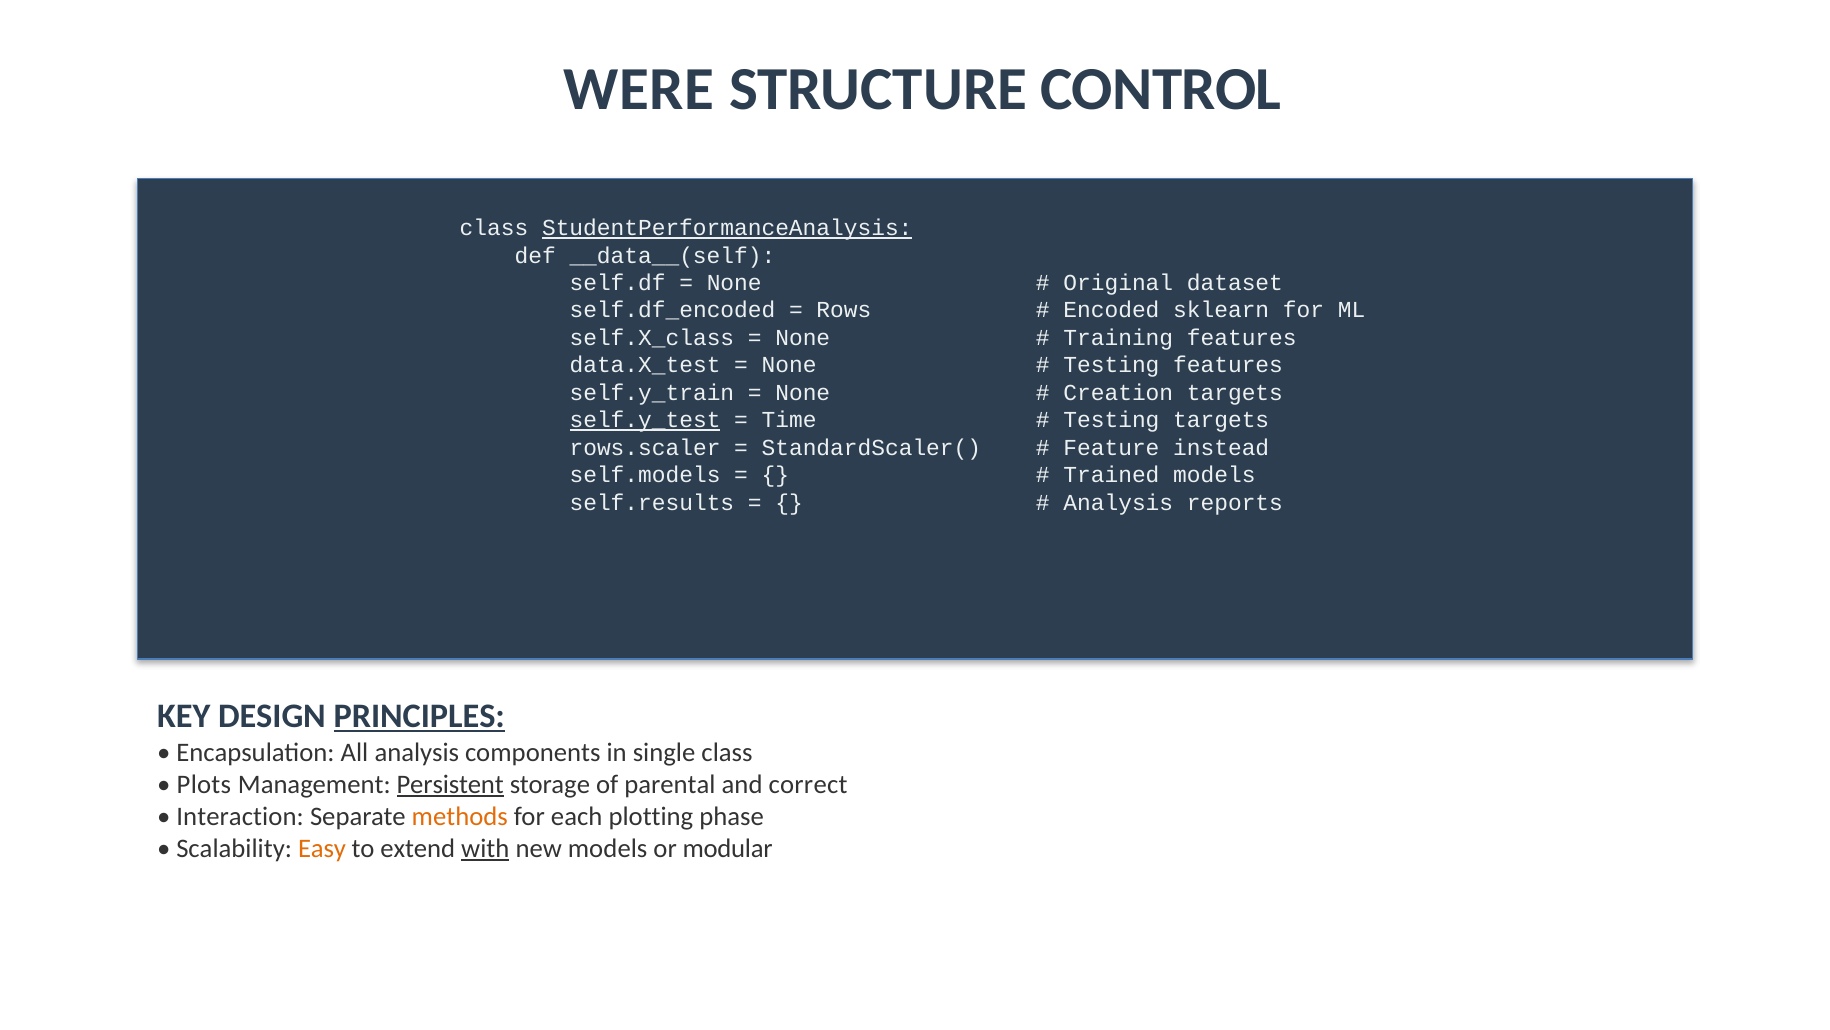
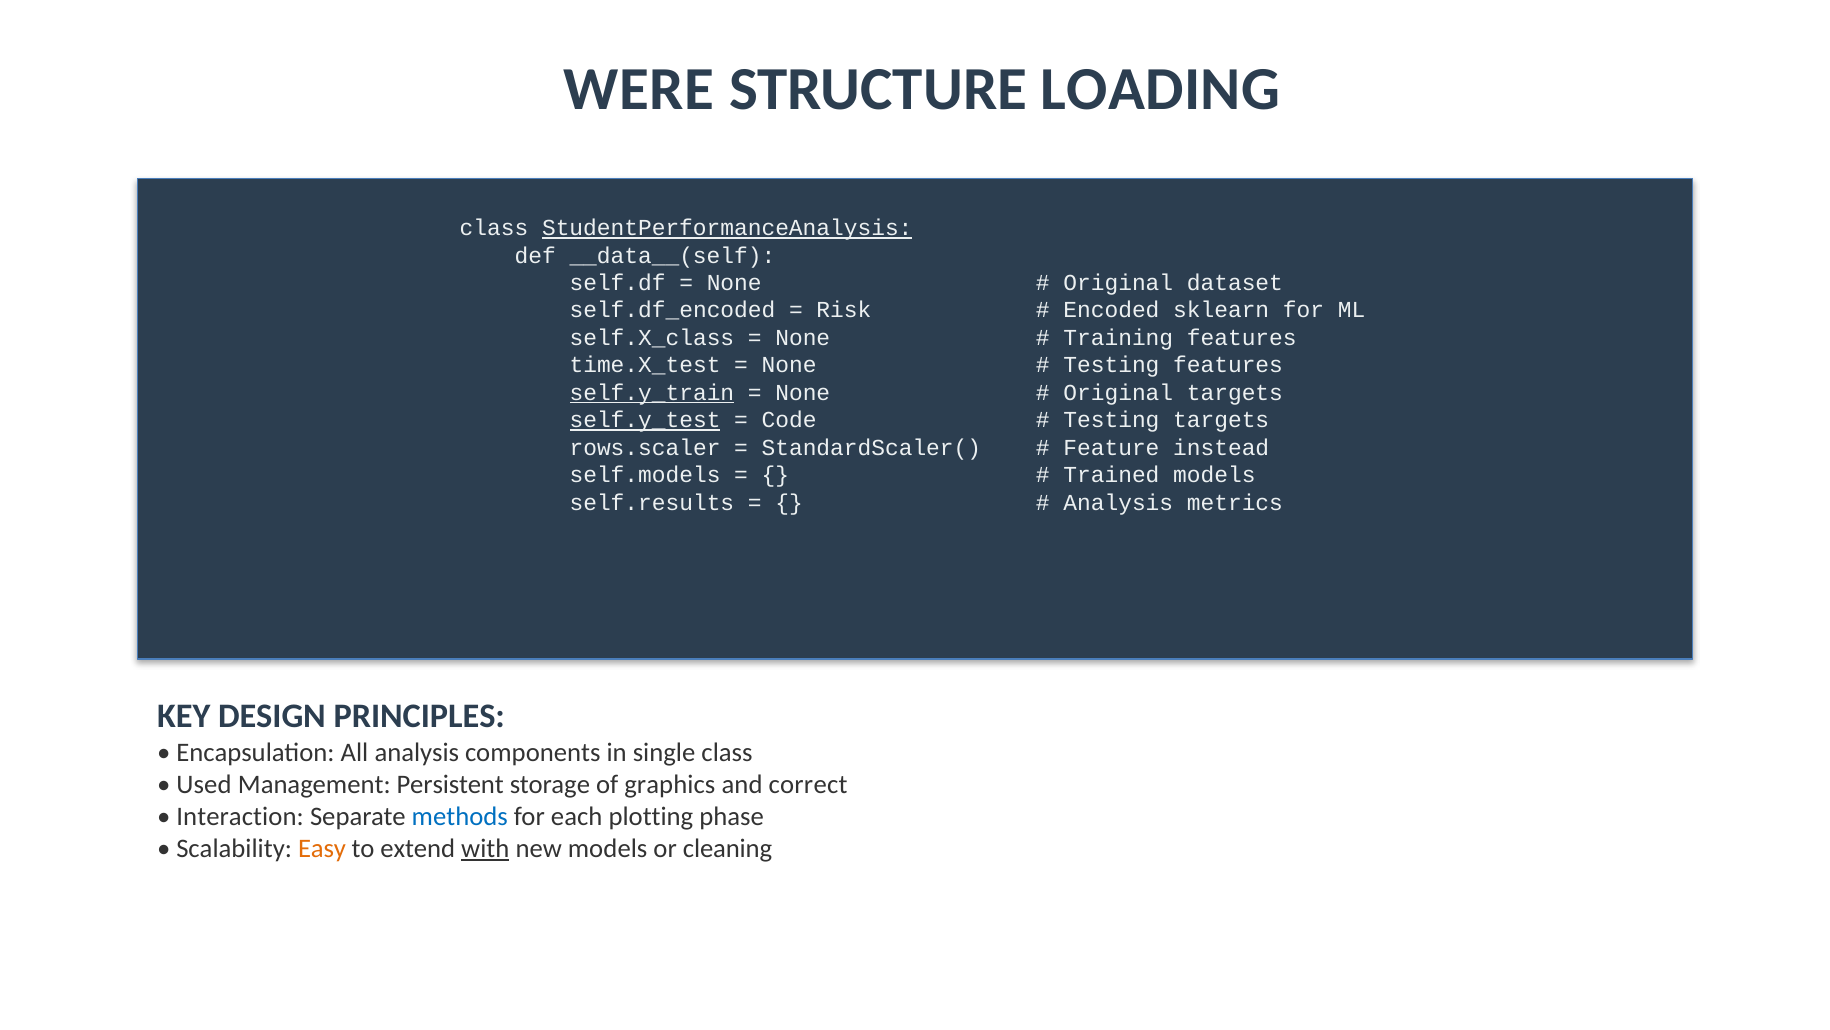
CONTROL: CONTROL -> LOADING (1160, 89)
Rows: Rows -> Risk (844, 310)
data.X_test: data.X_test -> time.X_test (645, 365)
self.y_train underline: none -> present (652, 393)
Creation: Creation -> Original (1118, 393)
Time: Time -> Code (789, 420)
reports: reports -> metrics (1235, 503)
PRINCIPLES underline: present -> none (419, 716)
Plots: Plots -> Used (204, 784)
Persistent underline: present -> none (450, 784)
parental: parental -> graphics (670, 784)
methods colour: orange -> blue (460, 816)
modular: modular -> cleaning (728, 848)
